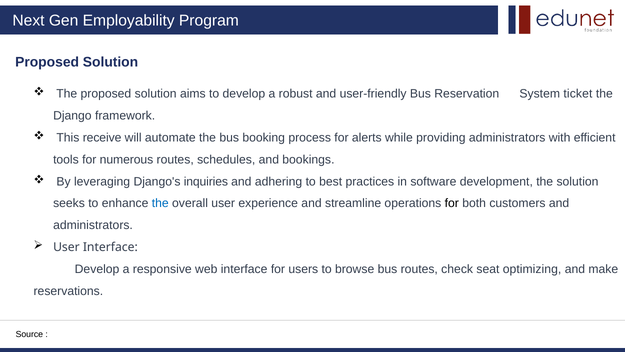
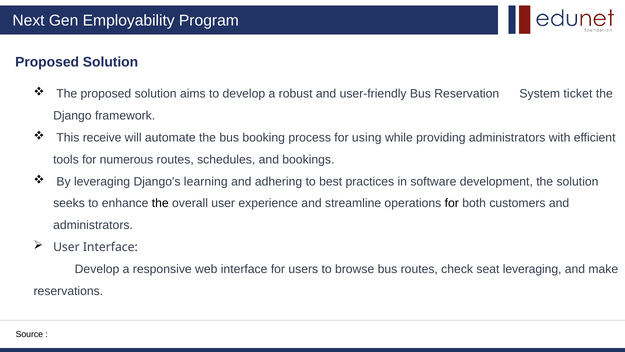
alerts: alerts -> using (367, 138)
inquiries: inquiries -> learning (206, 181)
the colour: blue -> black (160, 203)
seat optimizing: optimizing -> leveraging (532, 269)
